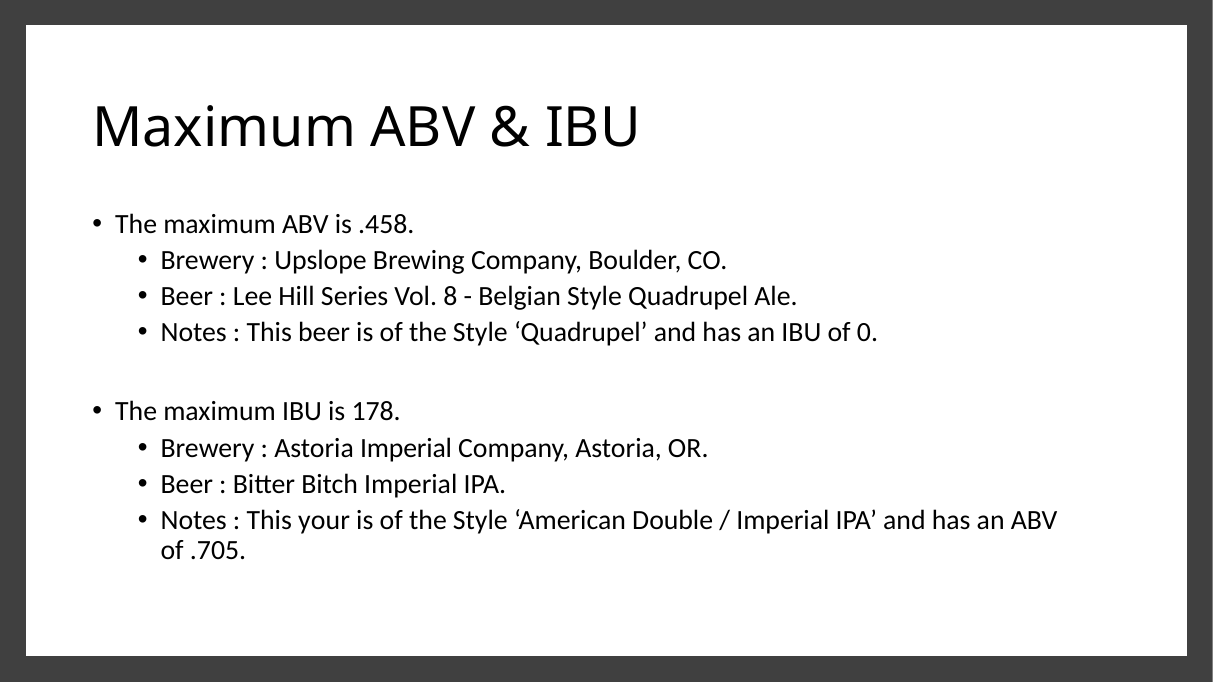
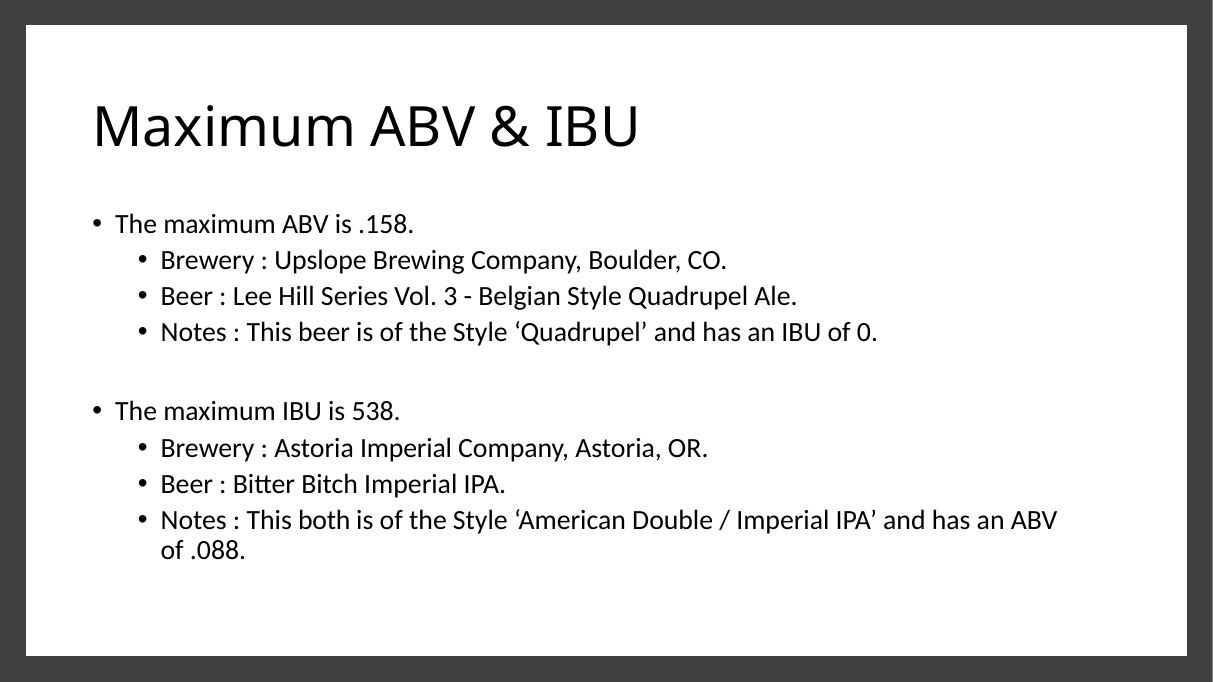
.458: .458 -> .158 (386, 224)
8: 8 -> 3 (450, 297)
178: 178 -> 538 (376, 412)
your: your -> both (324, 521)
.705: .705 -> .088 (218, 551)
